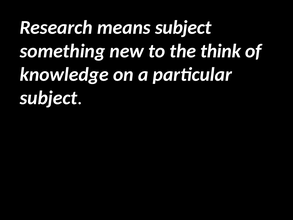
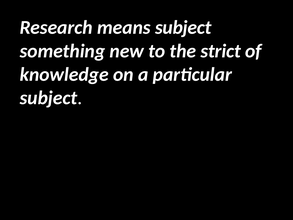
think: think -> strict (221, 51)
